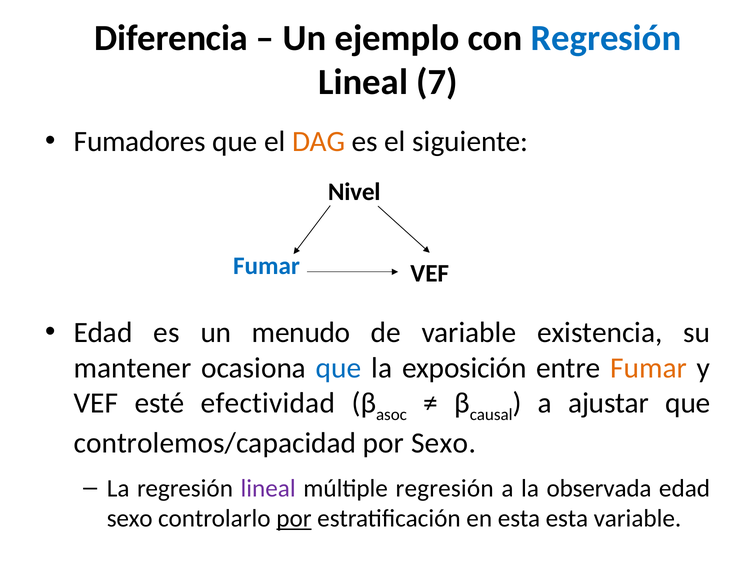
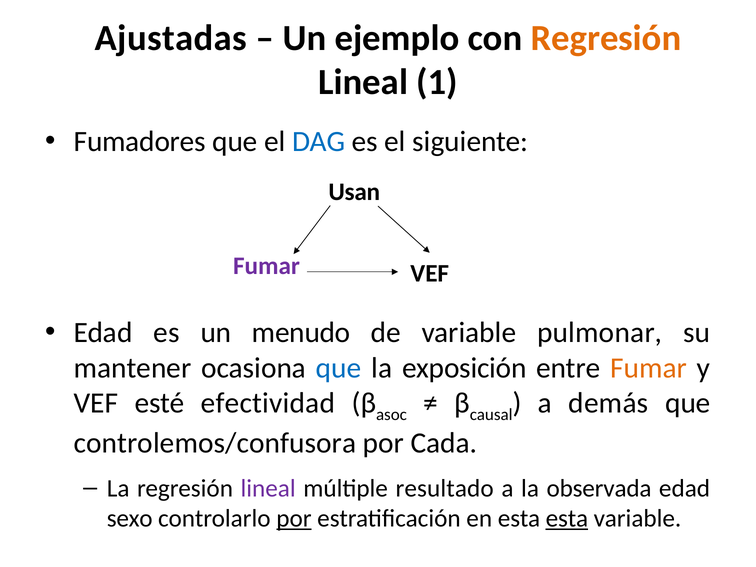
Diferencia: Diferencia -> Ajustadas (171, 38)
Regresión colour: blue -> orange (606, 38)
7: 7 -> 1 (437, 82)
DAG colour: orange -> blue (319, 141)
Nivel: Nivel -> Usan (354, 192)
Fumar colour: blue -> purple (266, 266)
existencia: existencia -> pulmonar (600, 333)
ajustar: ajustar -> demás (608, 403)
controlemos/capacidad: controlemos/capacidad -> controlemos/confusora (215, 443)
por Sexo: Sexo -> Cada (444, 443)
múltiple regresión: regresión -> resultado (445, 488)
esta underline: none -> present (567, 519)
